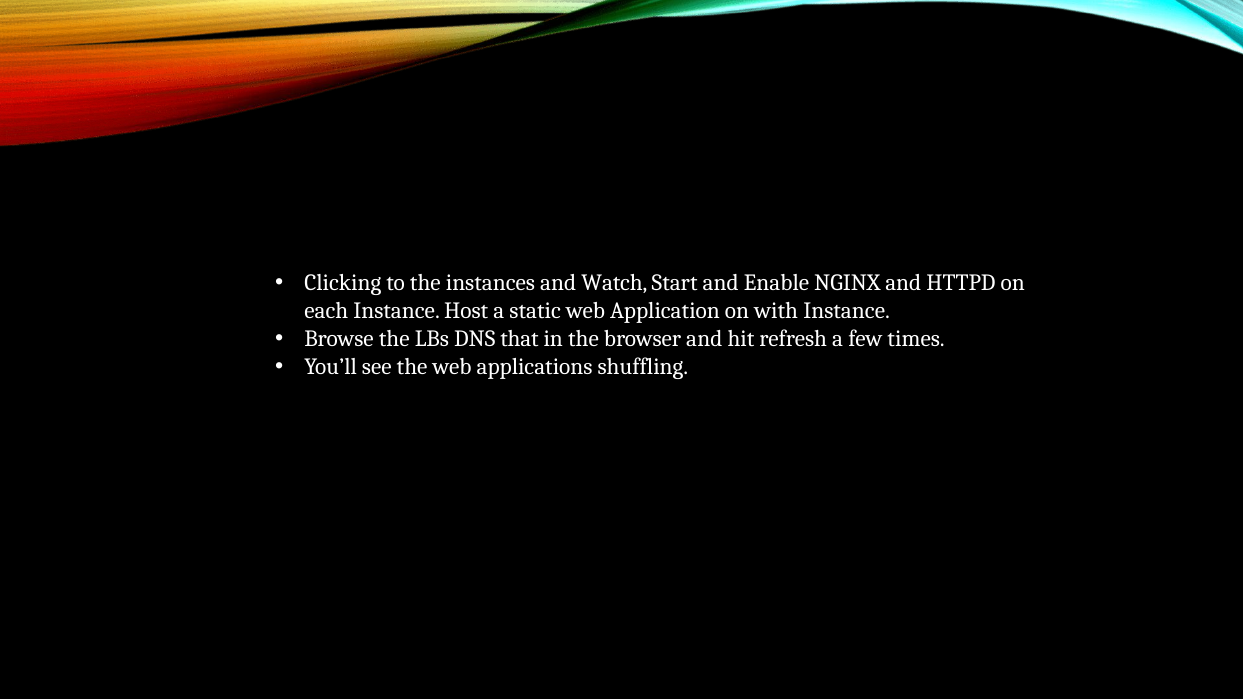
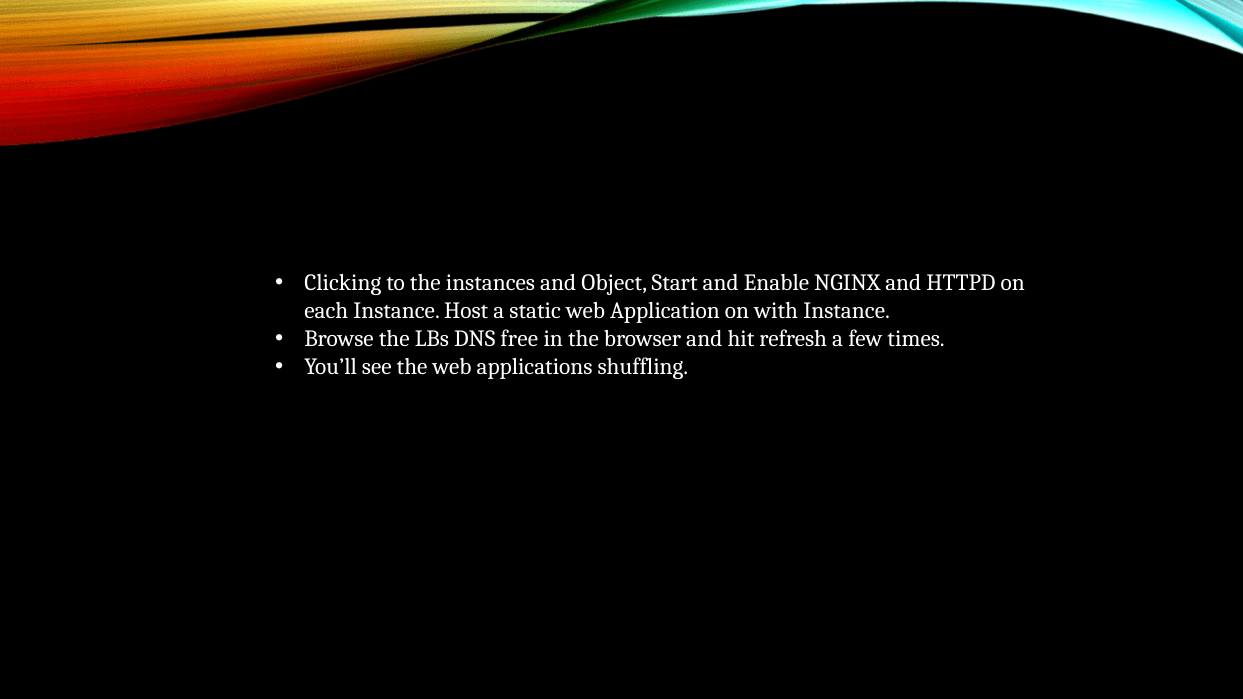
Watch: Watch -> Object (614, 283)
that: that -> free (519, 339)
